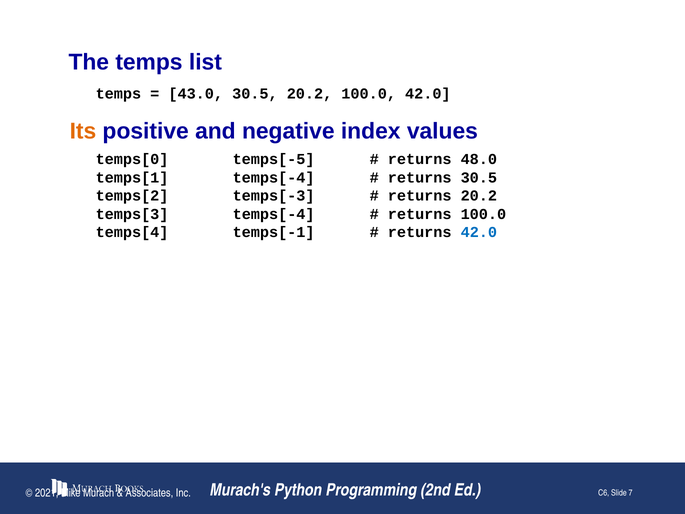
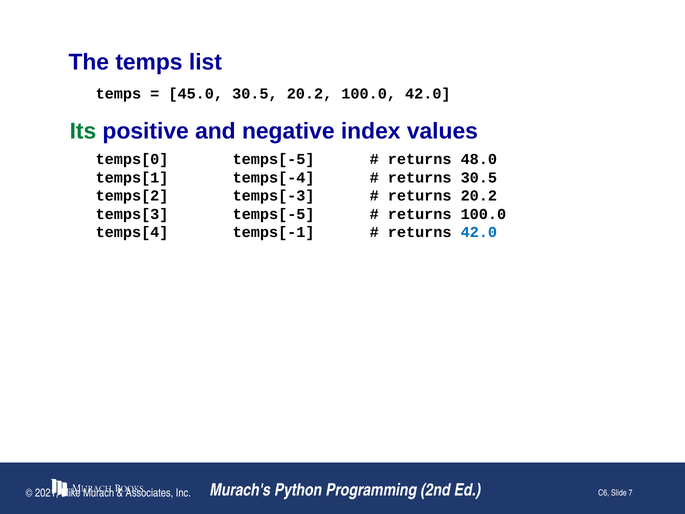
43.0: 43.0 -> 45.0 (196, 94)
Its colour: orange -> green (83, 131)
temps[3 temps[-4: temps[-4 -> temps[-5 (274, 214)
